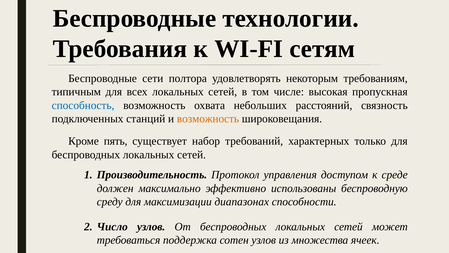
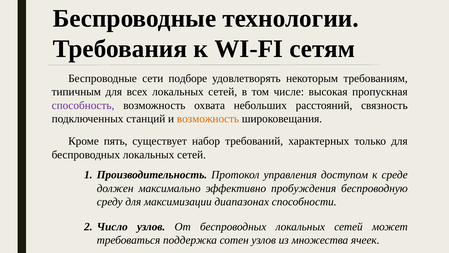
полтора: полтора -> подборе (188, 78)
способность colour: blue -> purple (83, 105)
использованы: использованы -> пробуждения (304, 188)
